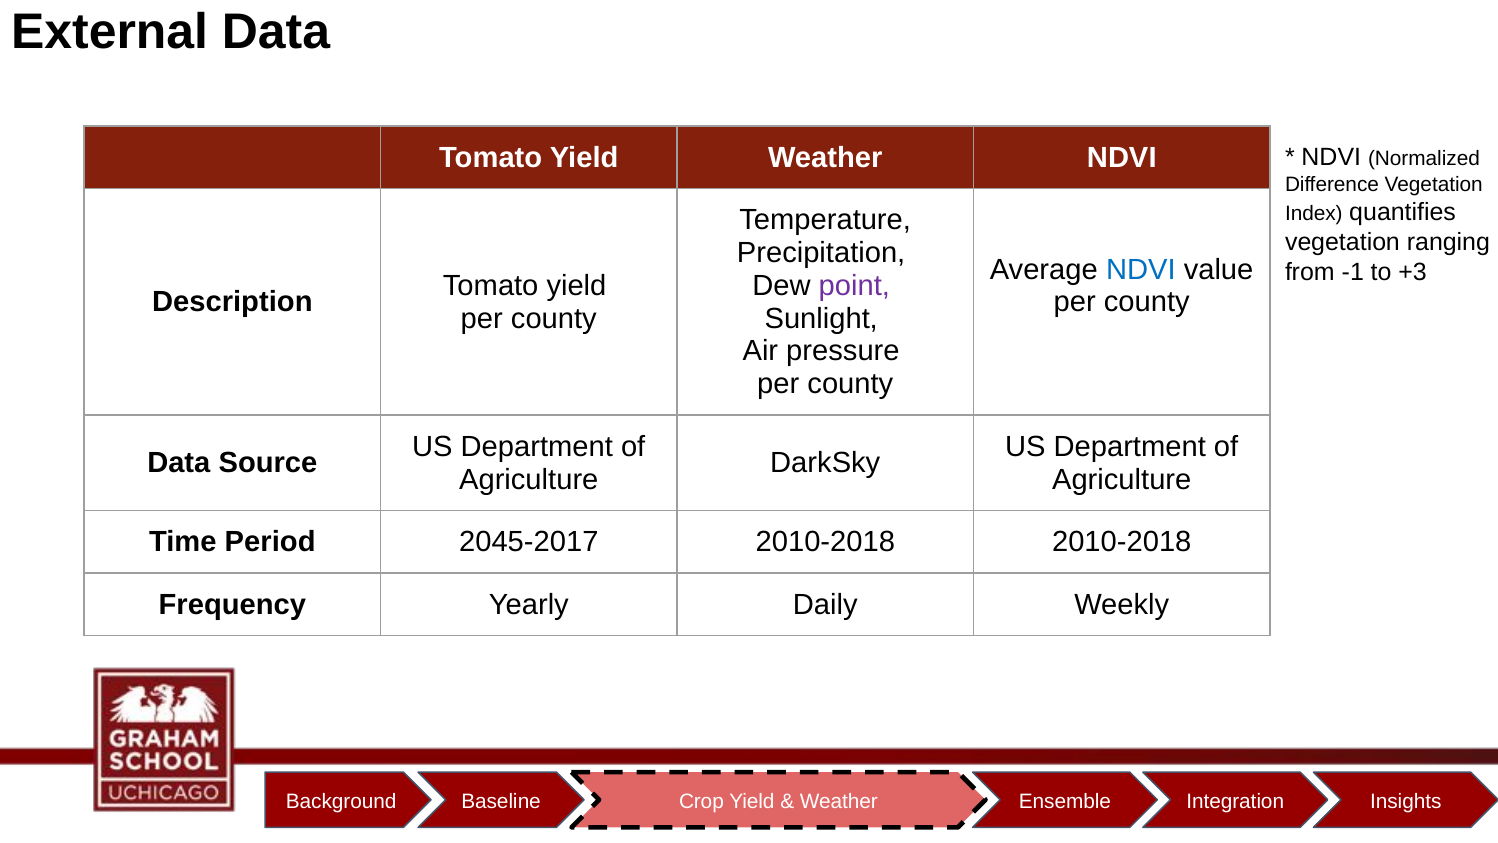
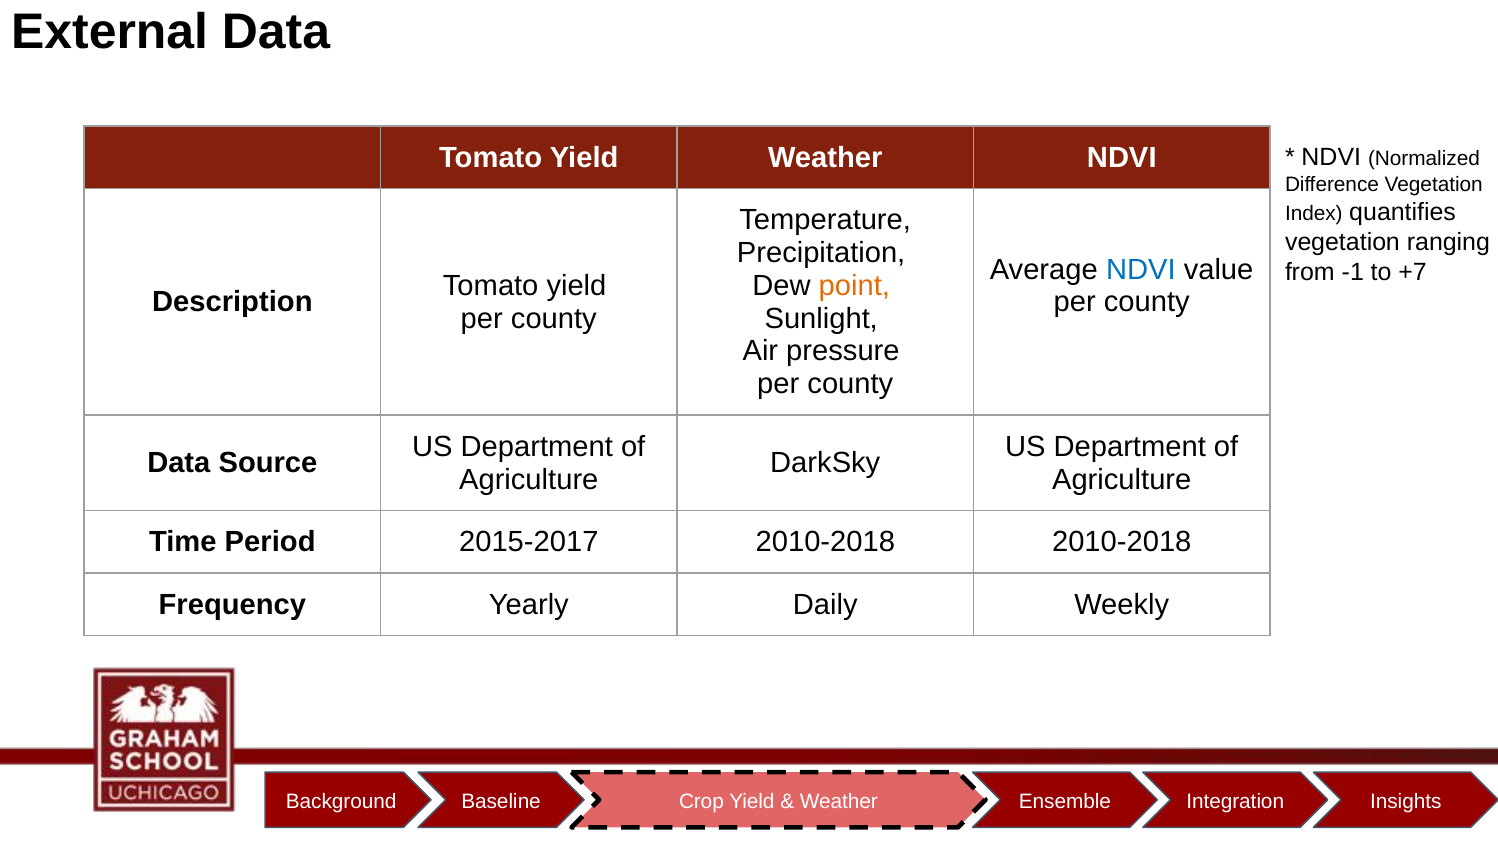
+3: +3 -> +7 (1413, 272)
point colour: purple -> orange (854, 286)
2045-2017: 2045-2017 -> 2015-2017 (529, 542)
